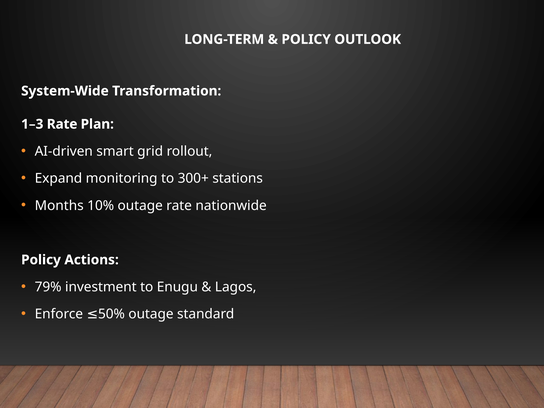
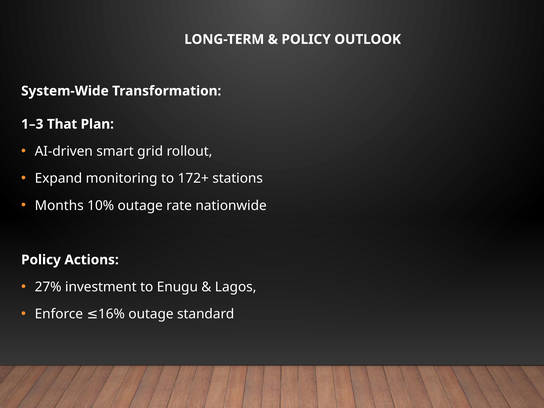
1–3 Rate: Rate -> That (62, 124)
300+: 300+ -> 172+ (193, 178)
79%: 79% -> 27% (48, 287)
50%: 50% -> 16% (111, 314)
